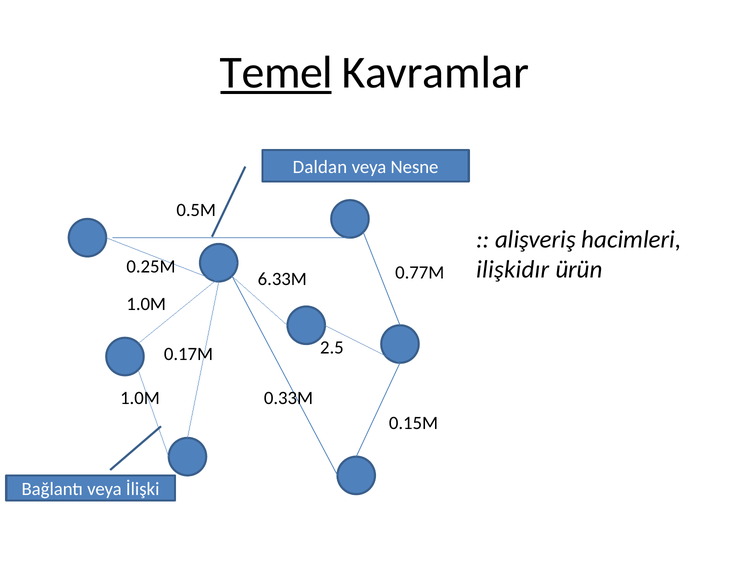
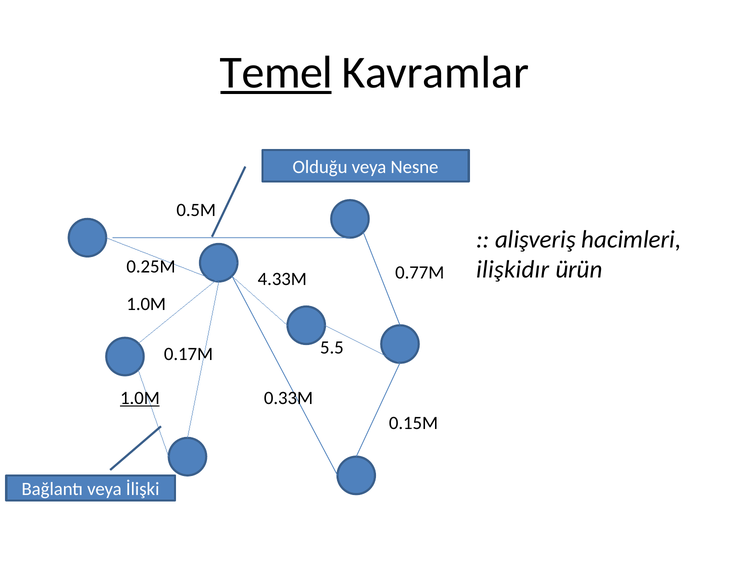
Daldan: Daldan -> Olduğu (320, 167)
6.33M: 6.33M -> 4.33M (282, 279)
2.5: 2.5 -> 5.5 (332, 347)
1.0M underline: none -> present (140, 397)
